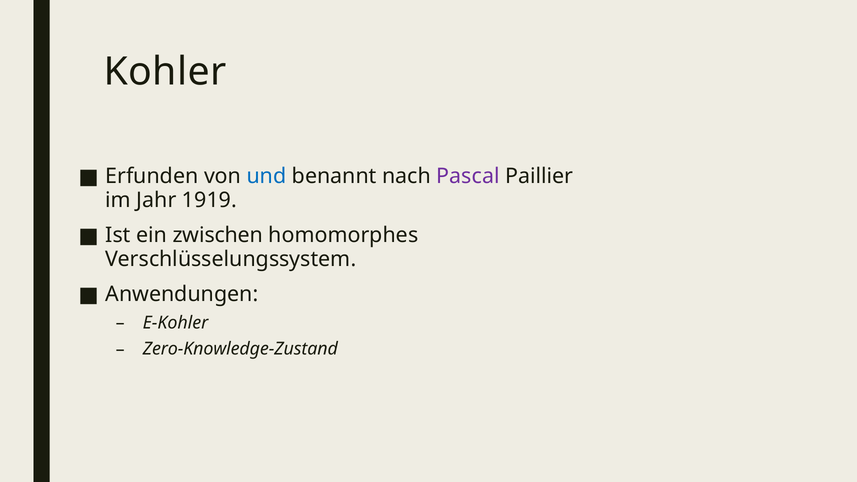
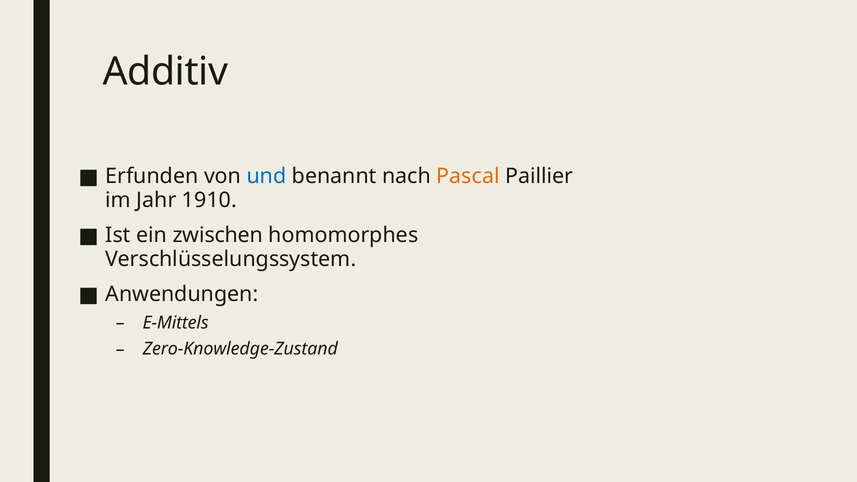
Kohler: Kohler -> Additiv (165, 72)
Pascal colour: purple -> orange (468, 176)
1919: 1919 -> 1910 (209, 200)
E-Kohler: E-Kohler -> E-Mittels (176, 323)
